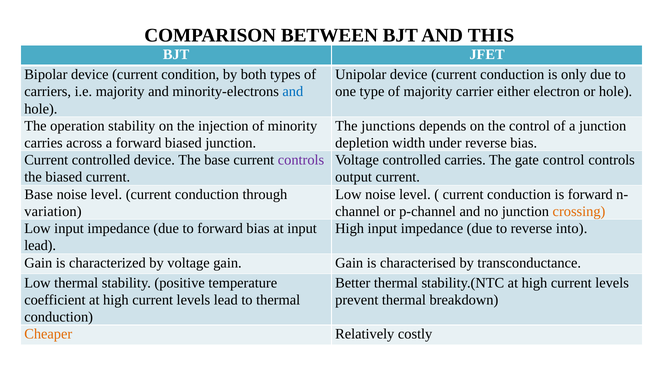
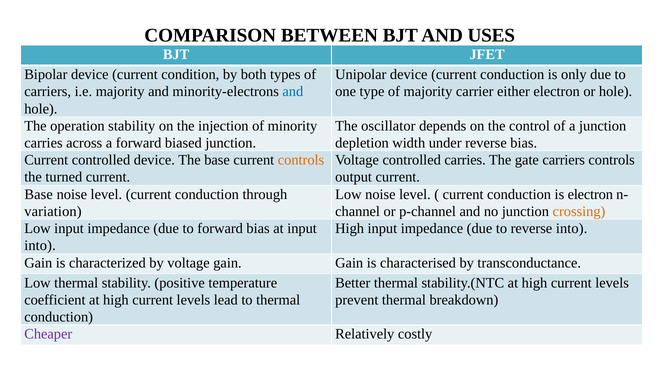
THIS: THIS -> USES (491, 36)
junctions: junctions -> oscillator (388, 126)
controls colour: purple -> orange (301, 160)
gate control: control -> carriers (564, 160)
the biased: biased -> turned (64, 177)
is forward: forward -> electron (590, 194)
lead: lead -> into (40, 245)
Cheaper colour: orange -> purple (48, 334)
